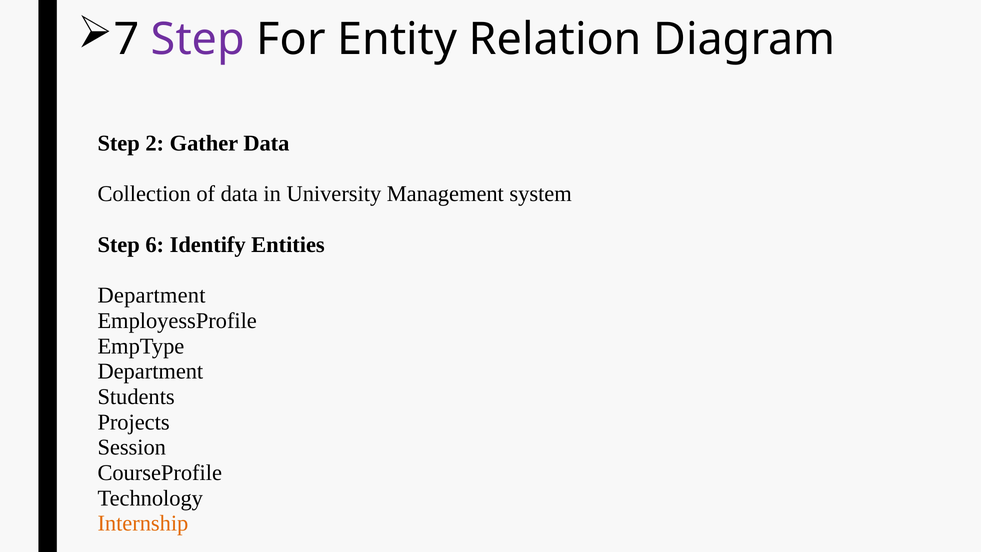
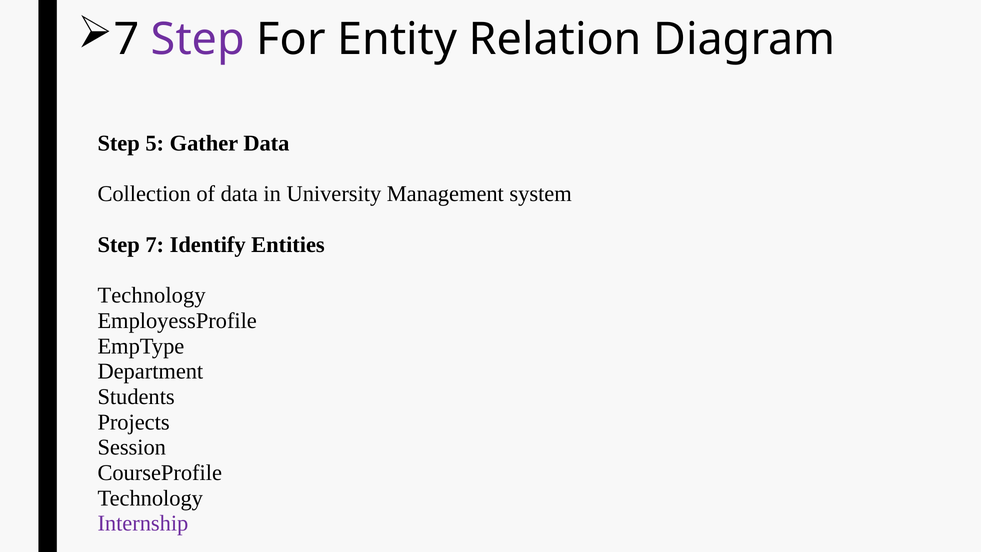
2: 2 -> 5 (155, 143)
Step 6: 6 -> 7 (155, 245)
Department: Department -> Technology (152, 295)
Internship colour: orange -> purple (143, 523)
